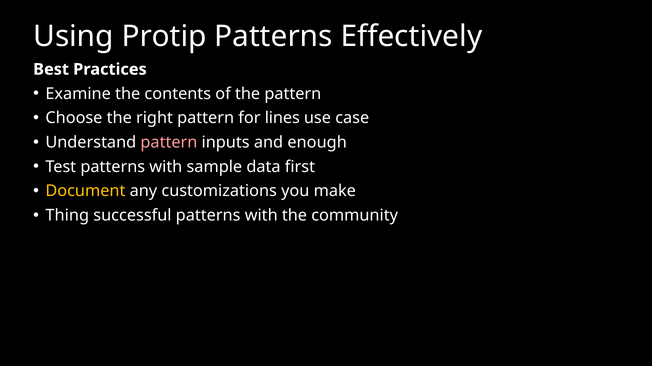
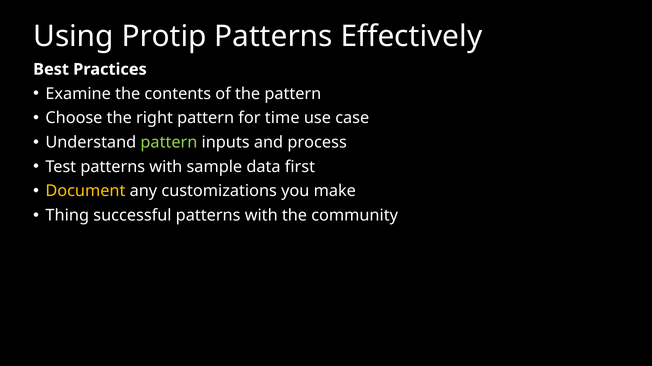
lines: lines -> time (282, 118)
pattern colour: pink -> light green (169, 143)
enough: enough -> process (317, 143)
